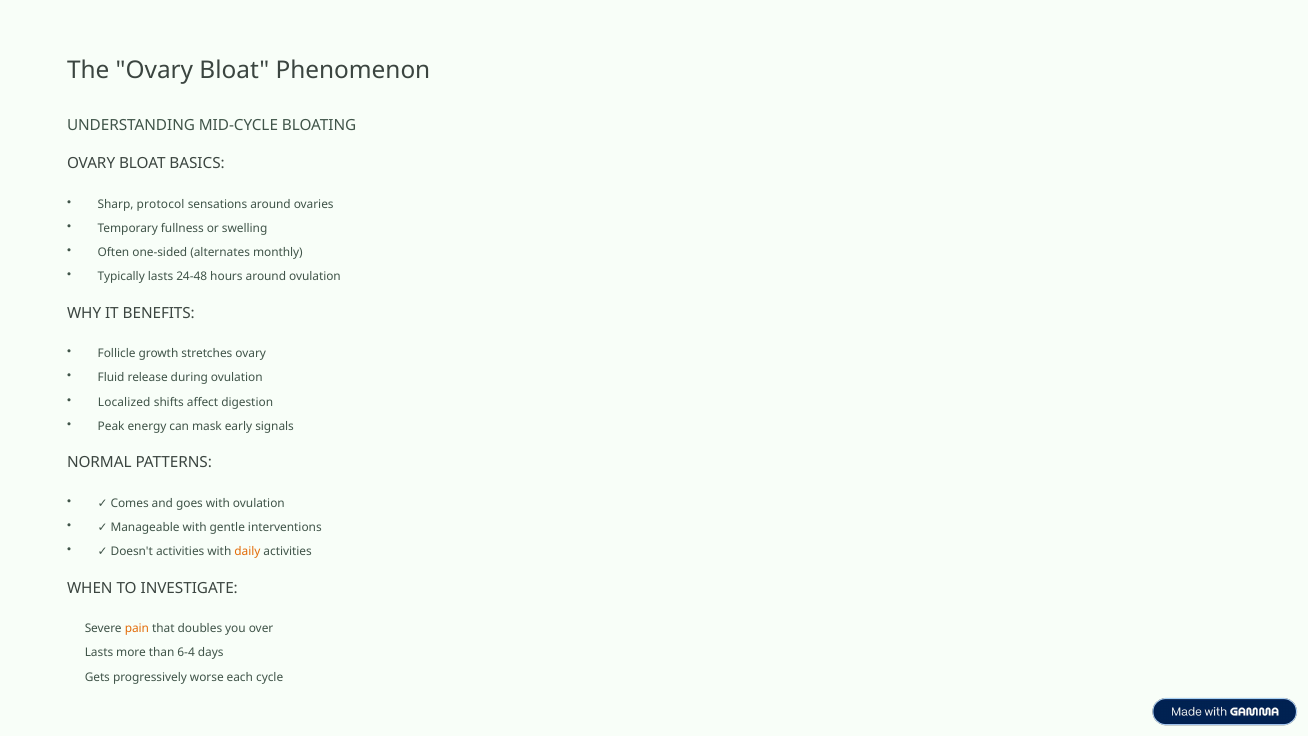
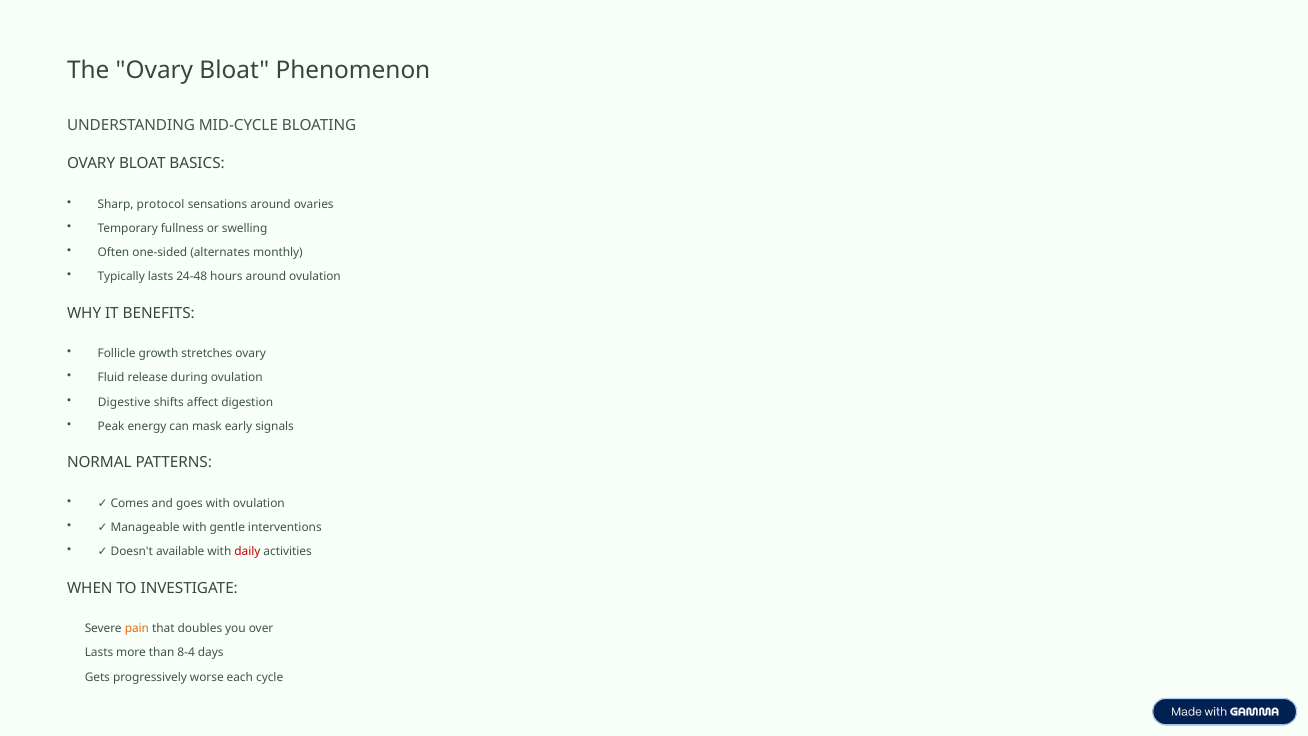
Localized: Localized -> Digestive (124, 402)
activities: activities -> available (180, 552)
daily colour: orange -> red (247, 552)
6-4: 6-4 -> 8-4 (186, 653)
